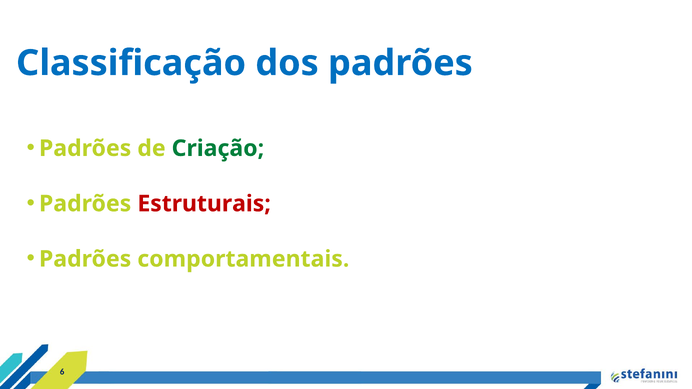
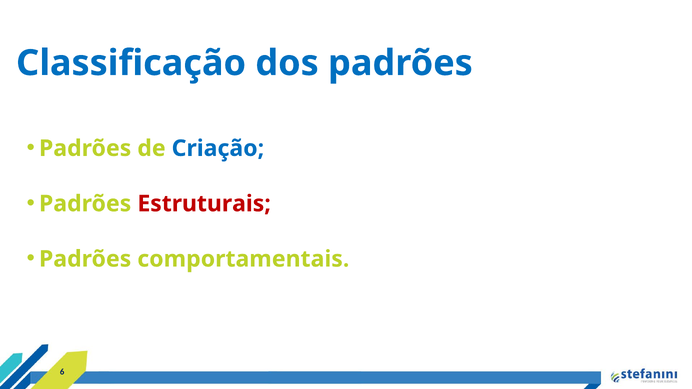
Criação colour: green -> blue (218, 148)
